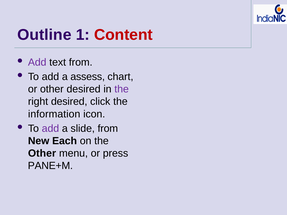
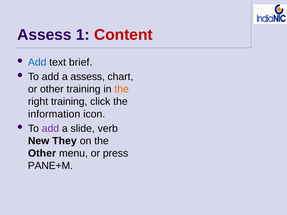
Outline: Outline -> Assess (44, 35)
Add colour: purple -> blue (37, 62)
text from: from -> brief (81, 62)
other desired: desired -> training (84, 89)
the colour: purple -> orange (122, 89)
right desired: desired -> training (69, 102)
slide from: from -> verb (108, 129)
Each: Each -> They (65, 141)
